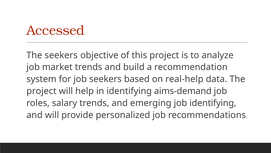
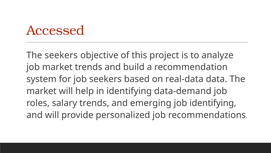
real-help: real-help -> real-data (184, 79)
project: project -> market (41, 91)
aims-demand: aims-demand -> data-demand (183, 91)
